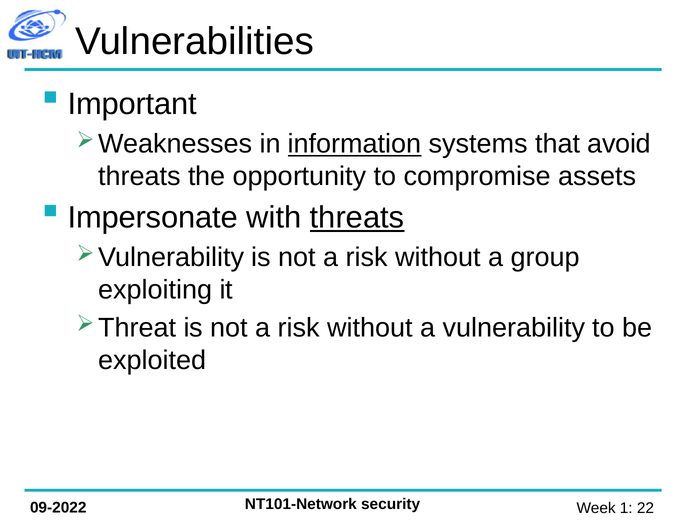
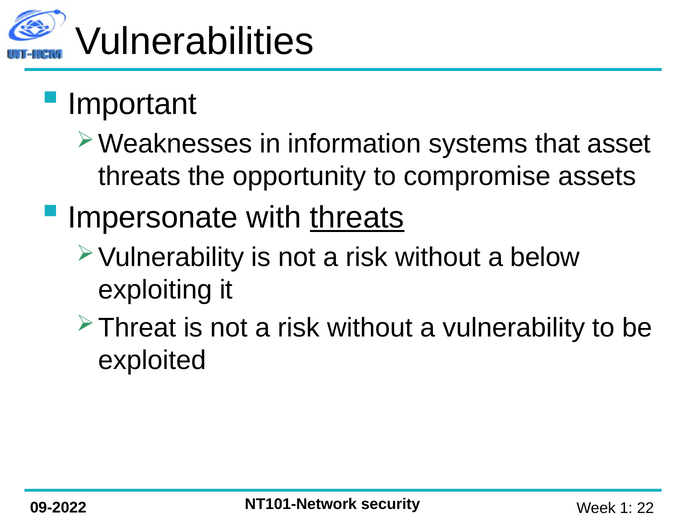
information underline: present -> none (355, 144)
avoid: avoid -> asset (619, 144)
group: group -> below (545, 258)
